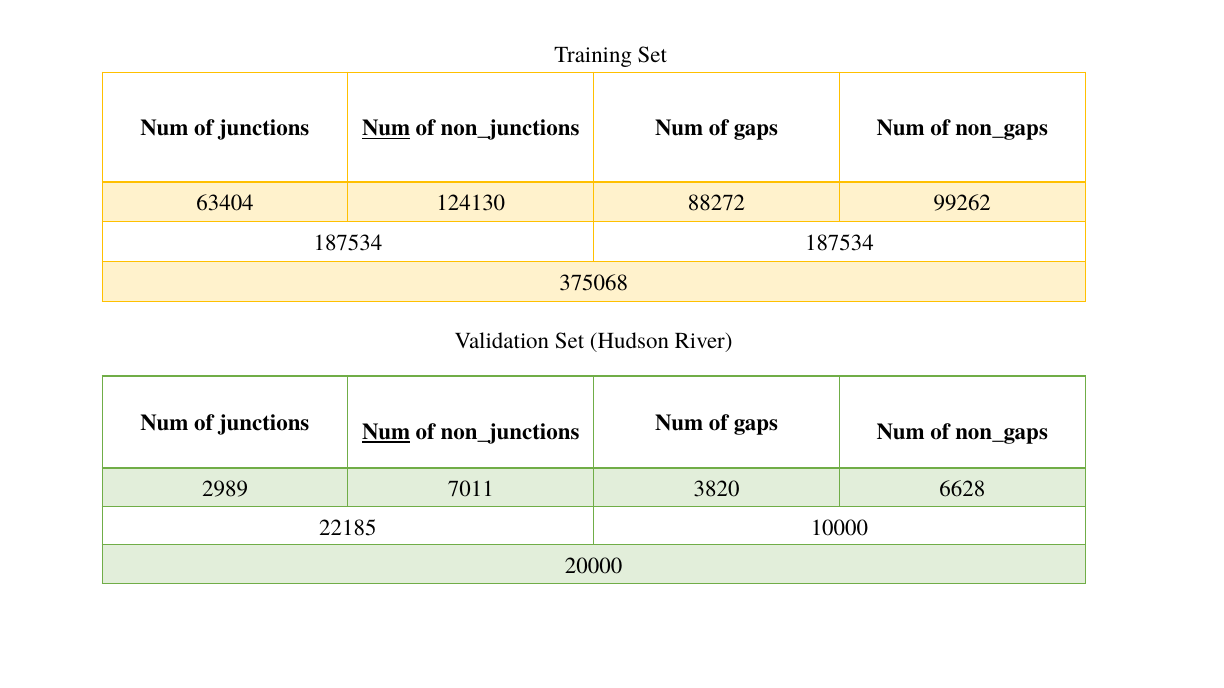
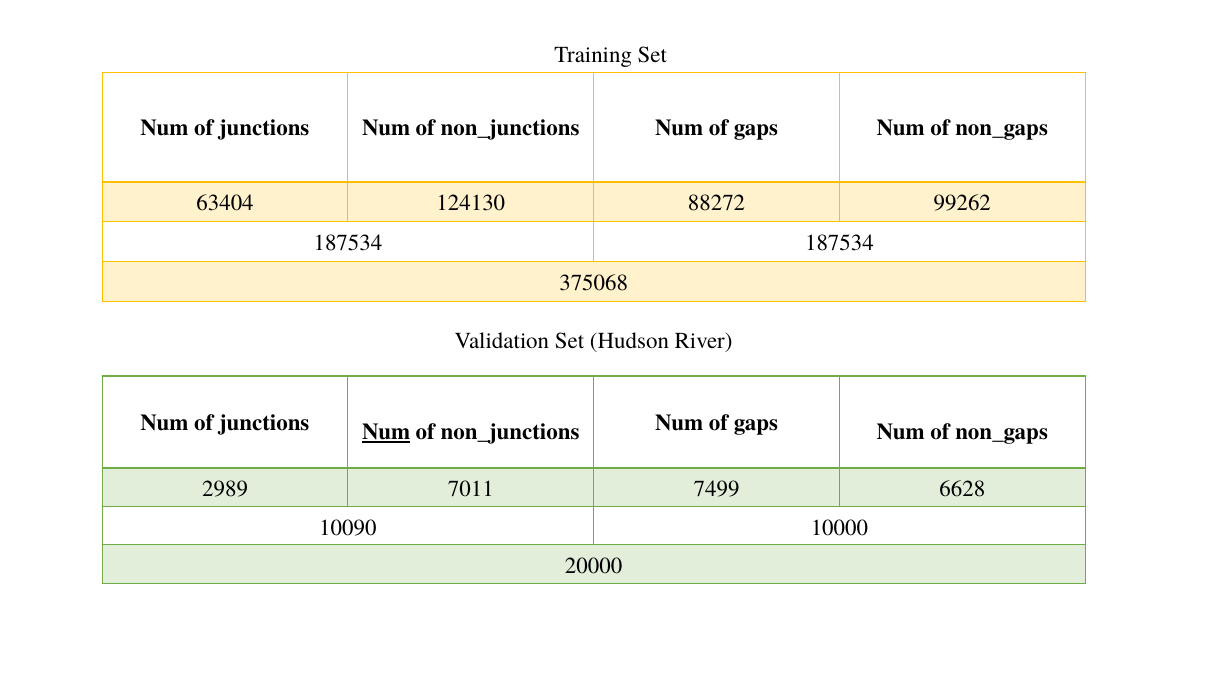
Num underline: present -> none (386, 128)
3820: 3820 -> 7499 (717, 489)
22185: 22185 -> 10090 (348, 528)
